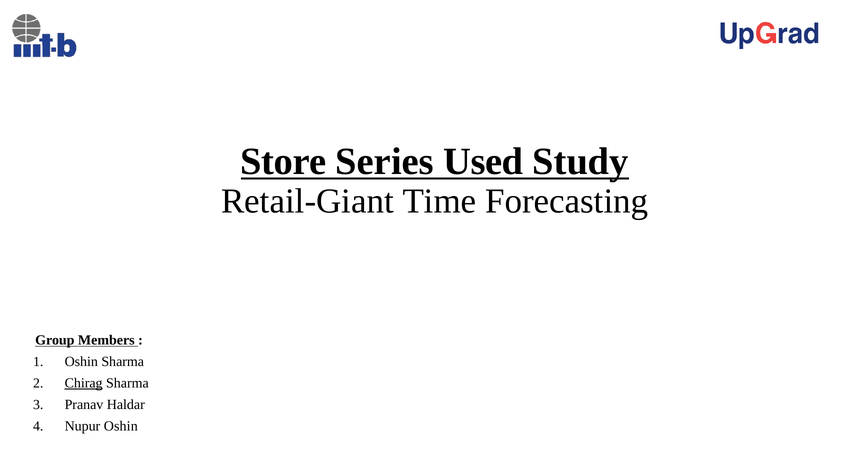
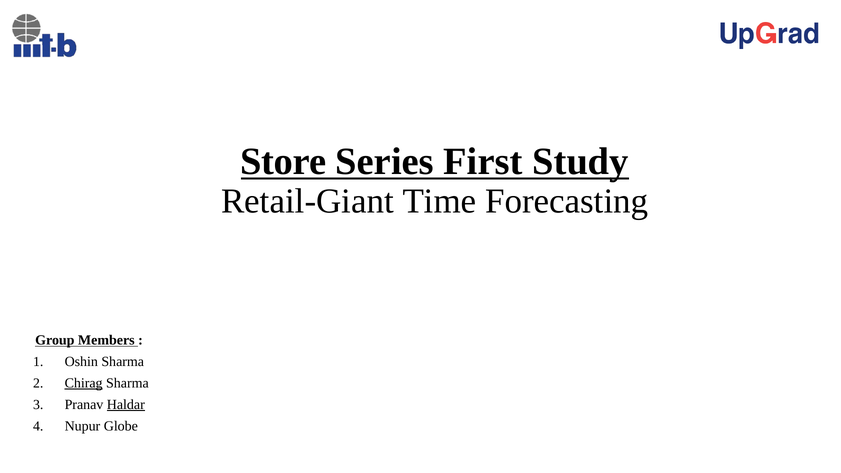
Used: Used -> First (483, 162)
Haldar underline: none -> present (126, 405)
Nupur Oshin: Oshin -> Globe (121, 426)
